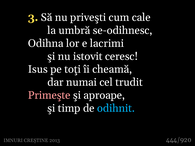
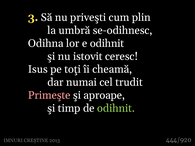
cale: cale -> plin (141, 17)
e lacrimi: lacrimi -> odihnit (107, 43)
odihnit colour: light blue -> light green (116, 108)
